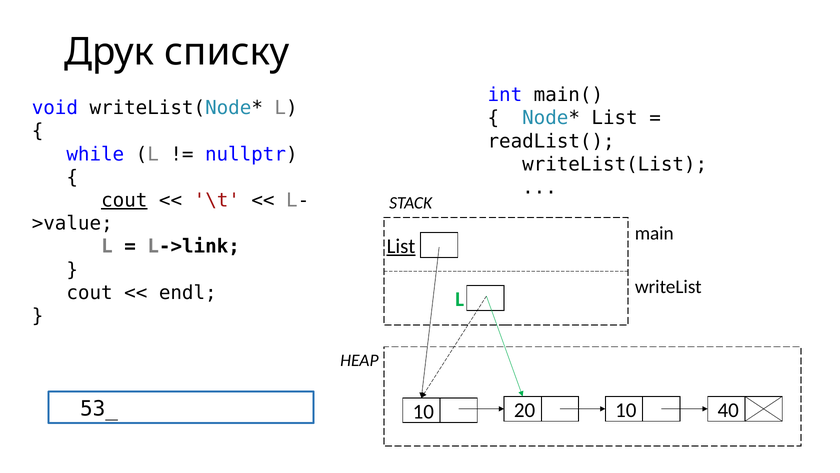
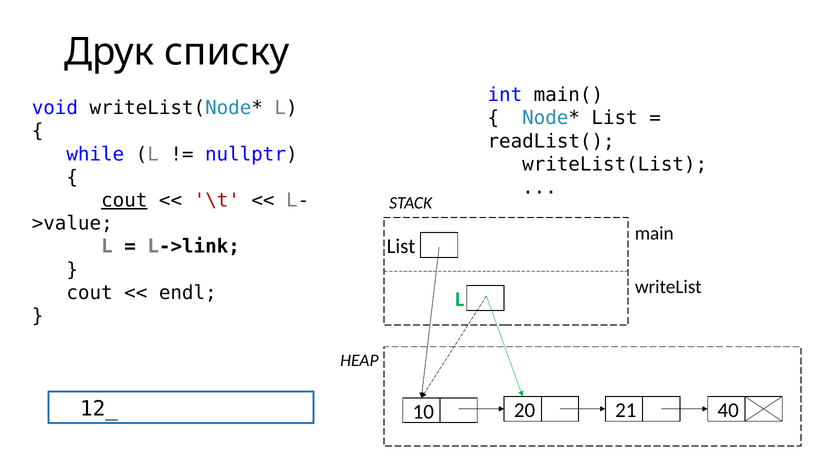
List underline: present -> none (401, 246)
53_: 53_ -> 12_ (99, 408)
20 10: 10 -> 21 (626, 410)
